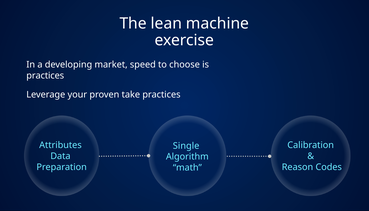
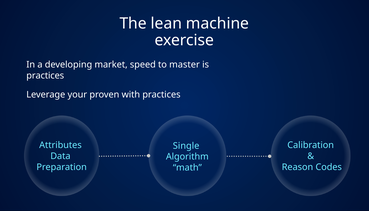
choose: choose -> master (185, 65)
take: take -> with (131, 94)
